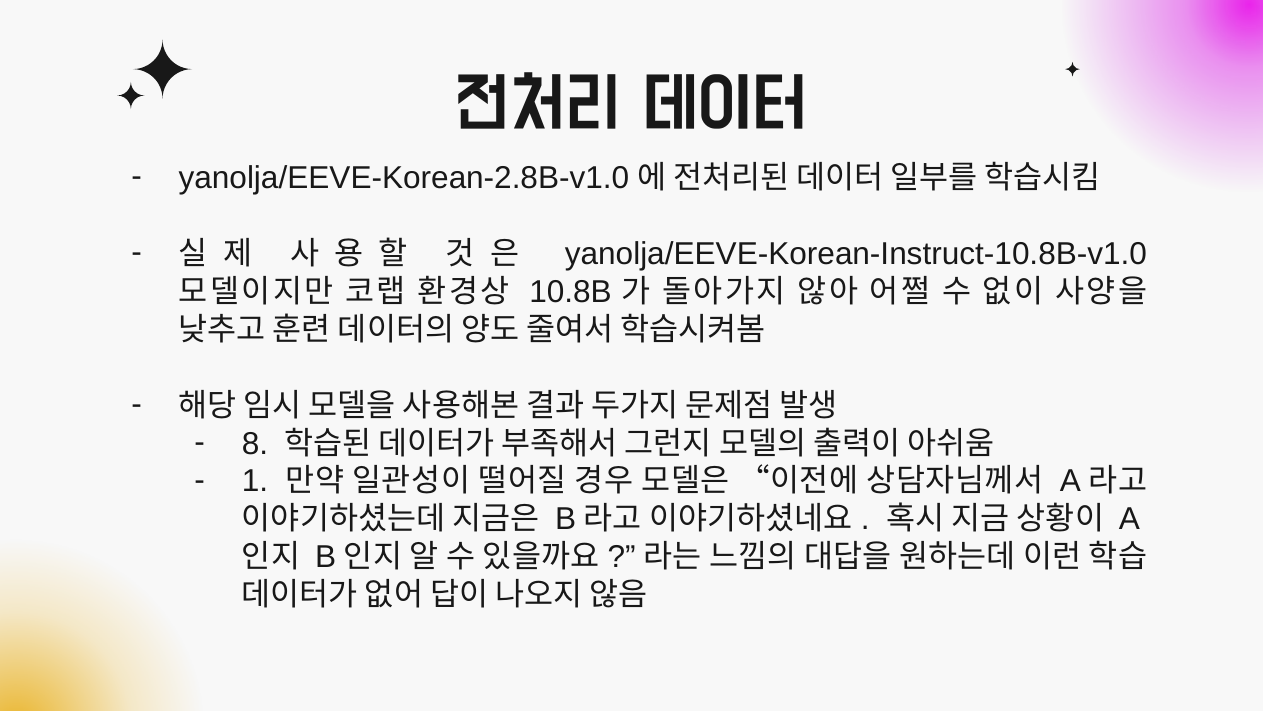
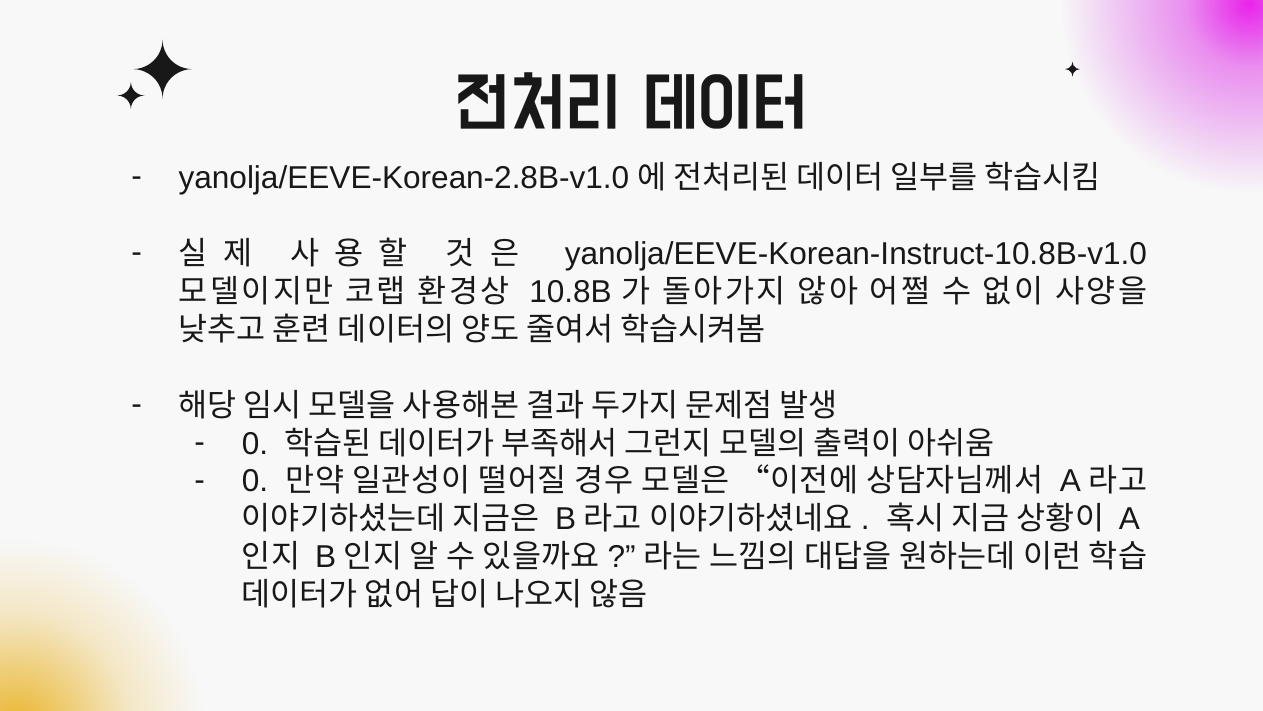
8: 8 -> 0 (255, 443)
1: 1 -> 0 (255, 481)
